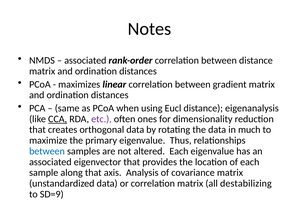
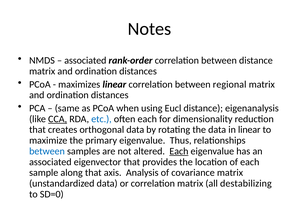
gradient: gradient -> regional (230, 84)
etc colour: purple -> blue (101, 119)
often ones: ones -> each (147, 119)
in much: much -> linear (249, 130)
Each underline: none -> present (179, 151)
SD=9: SD=9 -> SD=0 (52, 194)
